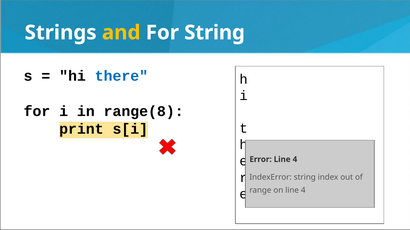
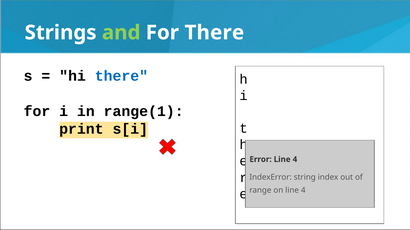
and colour: yellow -> light green (121, 33)
For String: String -> There (214, 33)
range(8: range(8 -> range(1 (144, 112)
